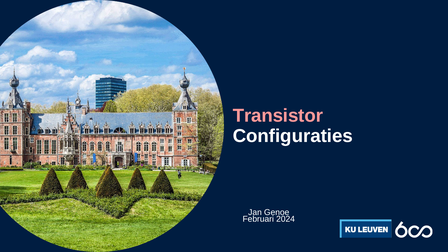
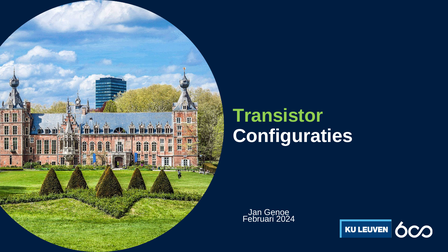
Transistor colour: pink -> light green (278, 116)
